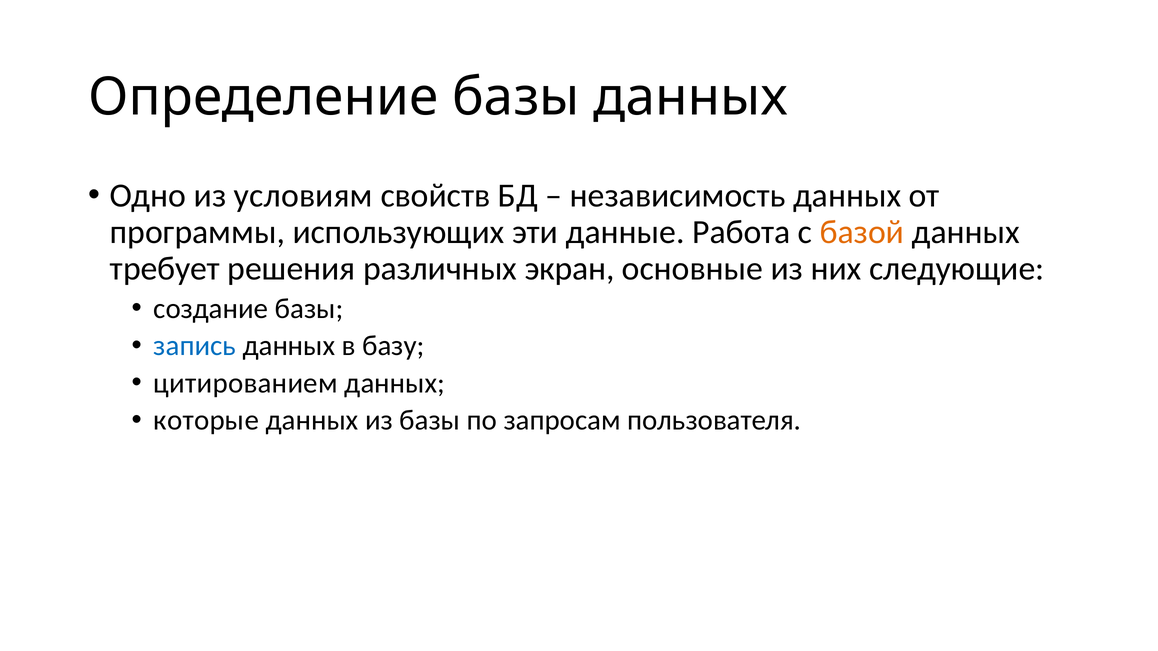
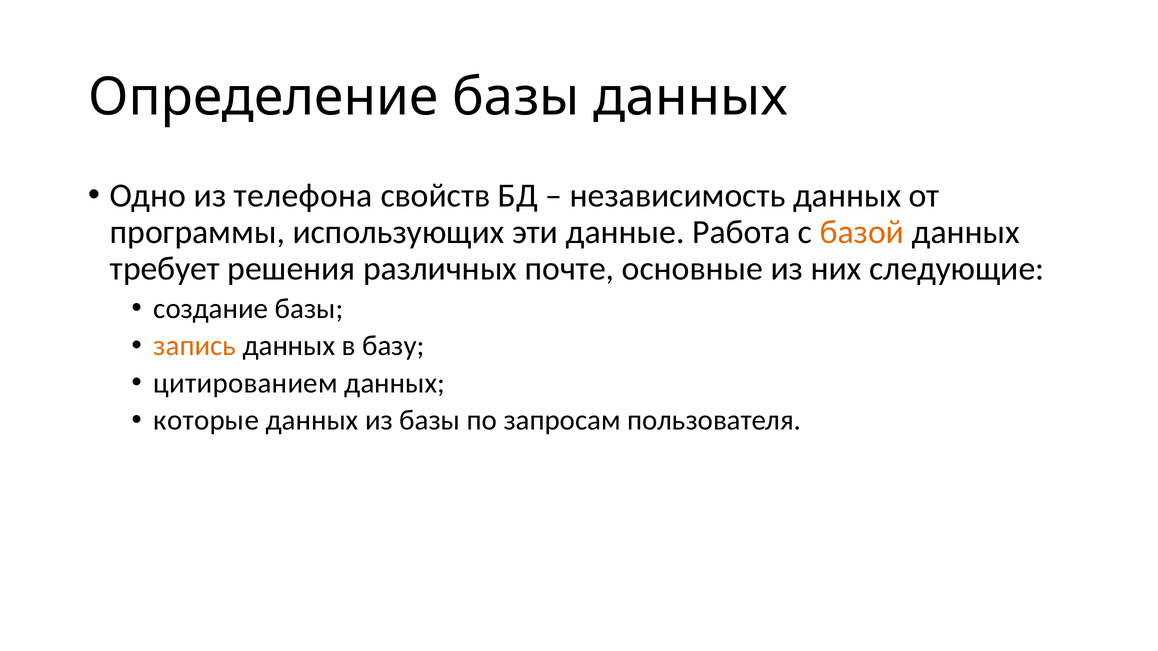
условиям: условиям -> телефона (303, 196)
экран: экран -> почте (569, 269)
запись colour: blue -> orange (195, 346)
